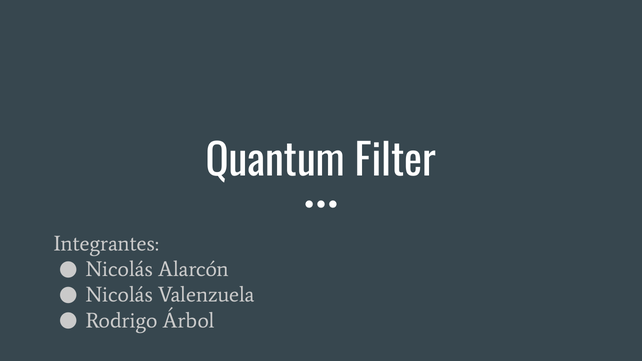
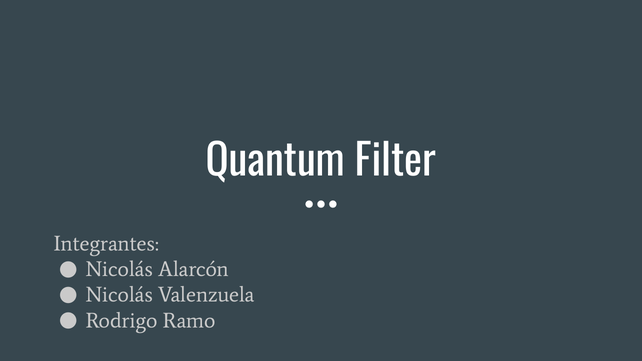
Árbol: Árbol -> Ramo (189, 321)
